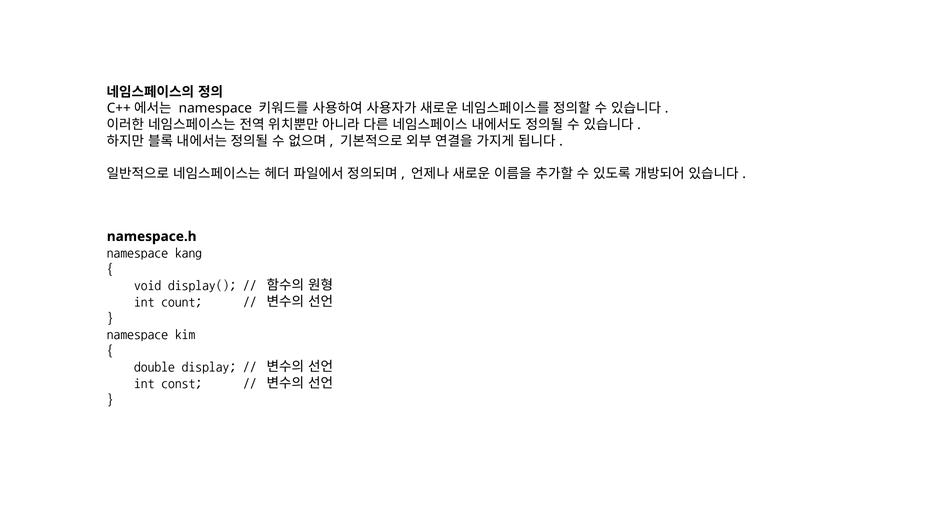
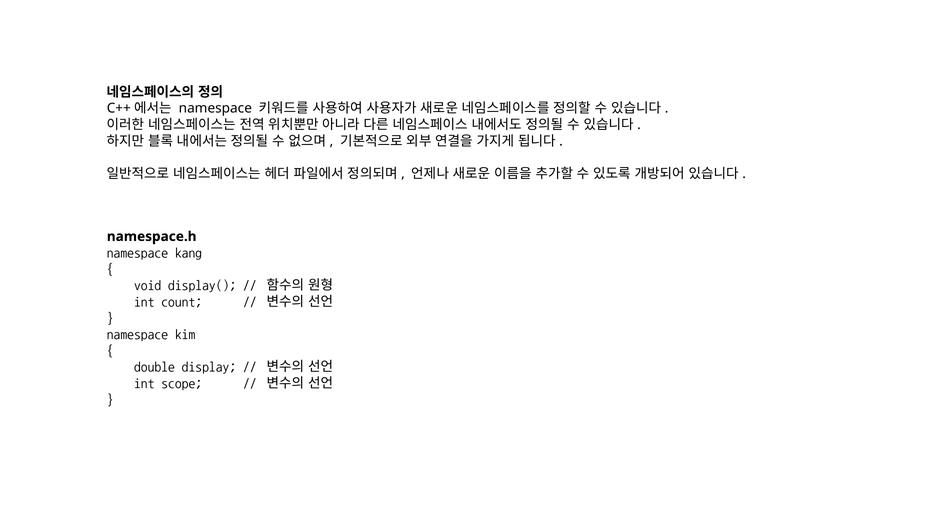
const: const -> scope (182, 383)
